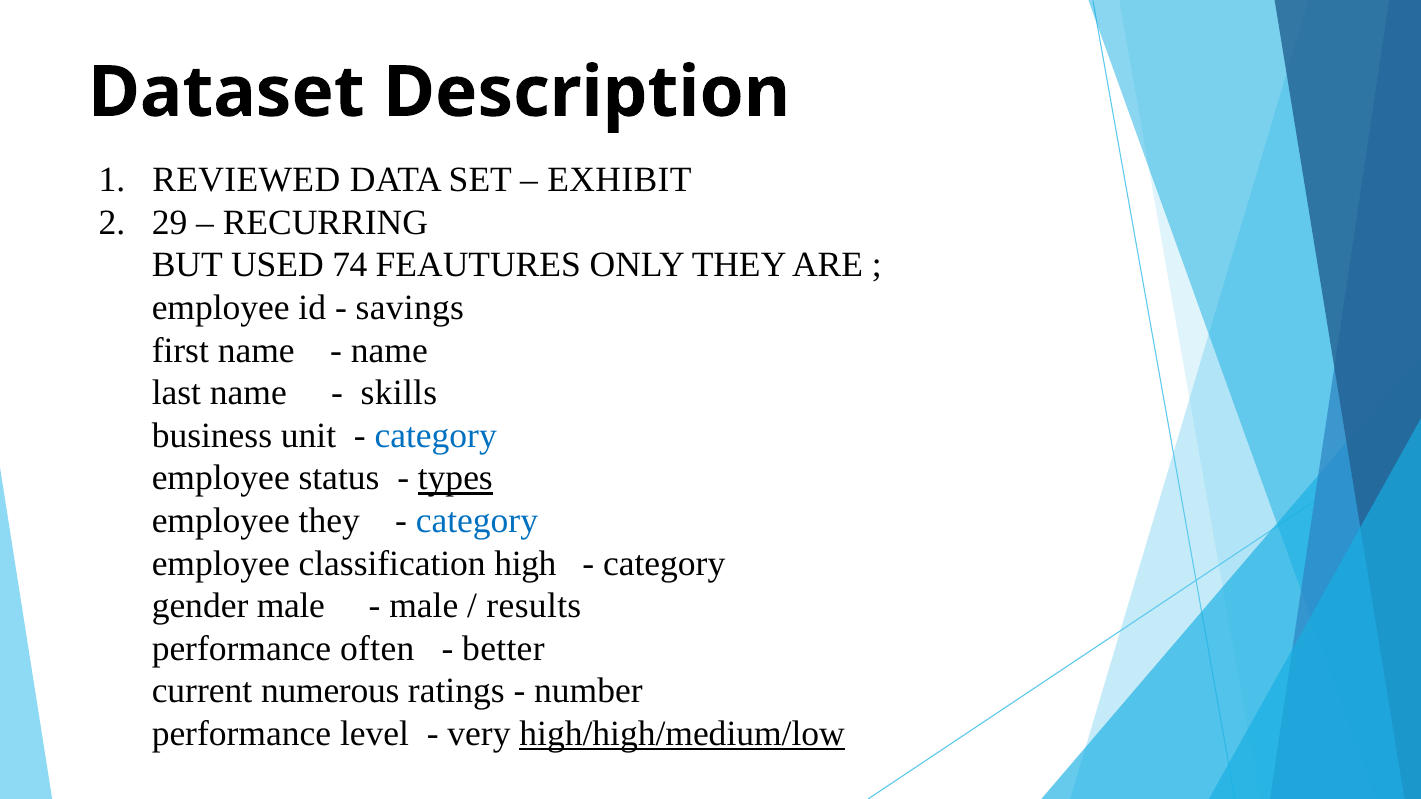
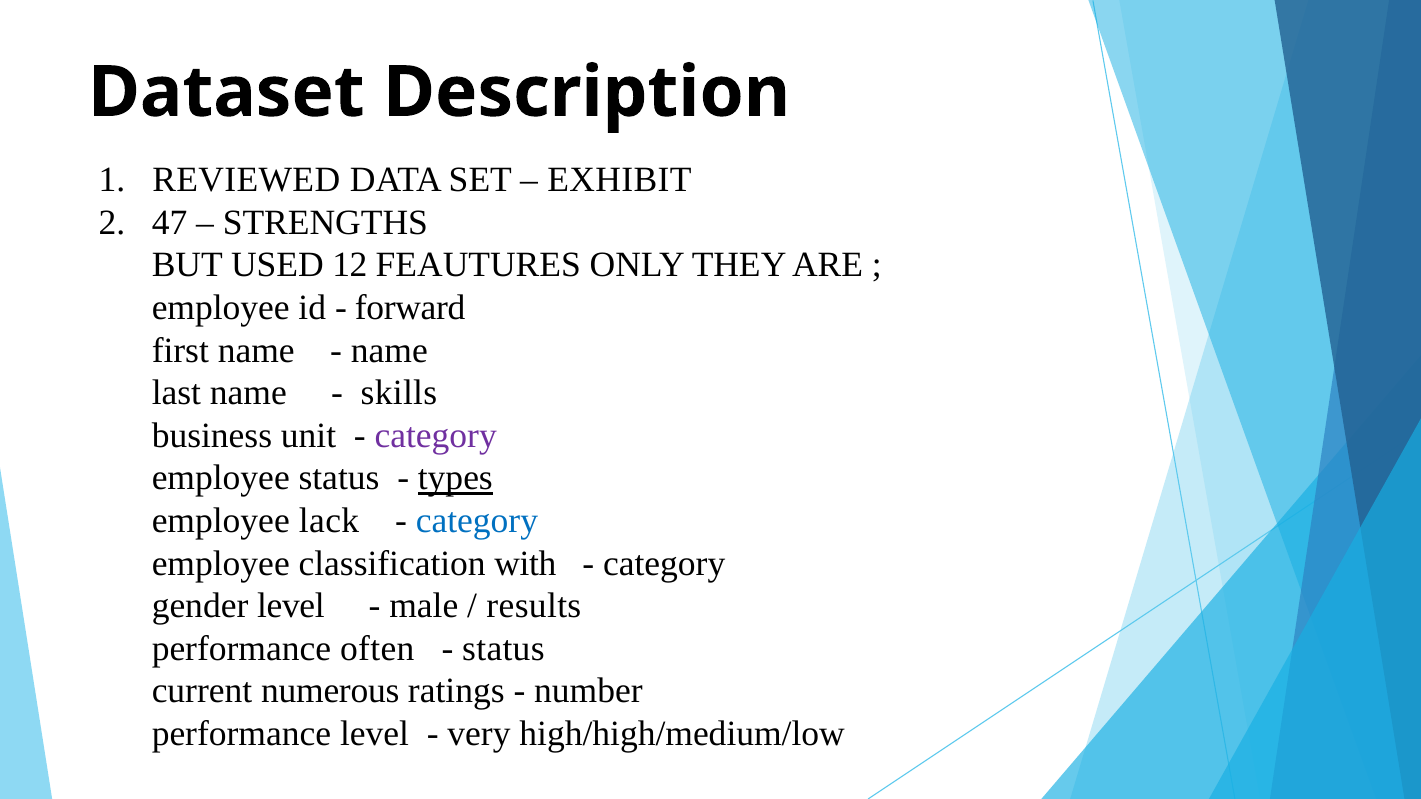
29: 29 -> 47 (170, 223)
RECURRING: RECURRING -> STRENGTHS (325, 223)
74: 74 -> 12 (350, 265)
savings: savings -> forward (410, 308)
category colour: blue -> purple (436, 436)
employee they: they -> lack (329, 521)
high: high -> with (525, 564)
gender male: male -> level (291, 606)
better: better -> status (503, 649)
high/high/medium/low underline: present -> none (682, 734)
